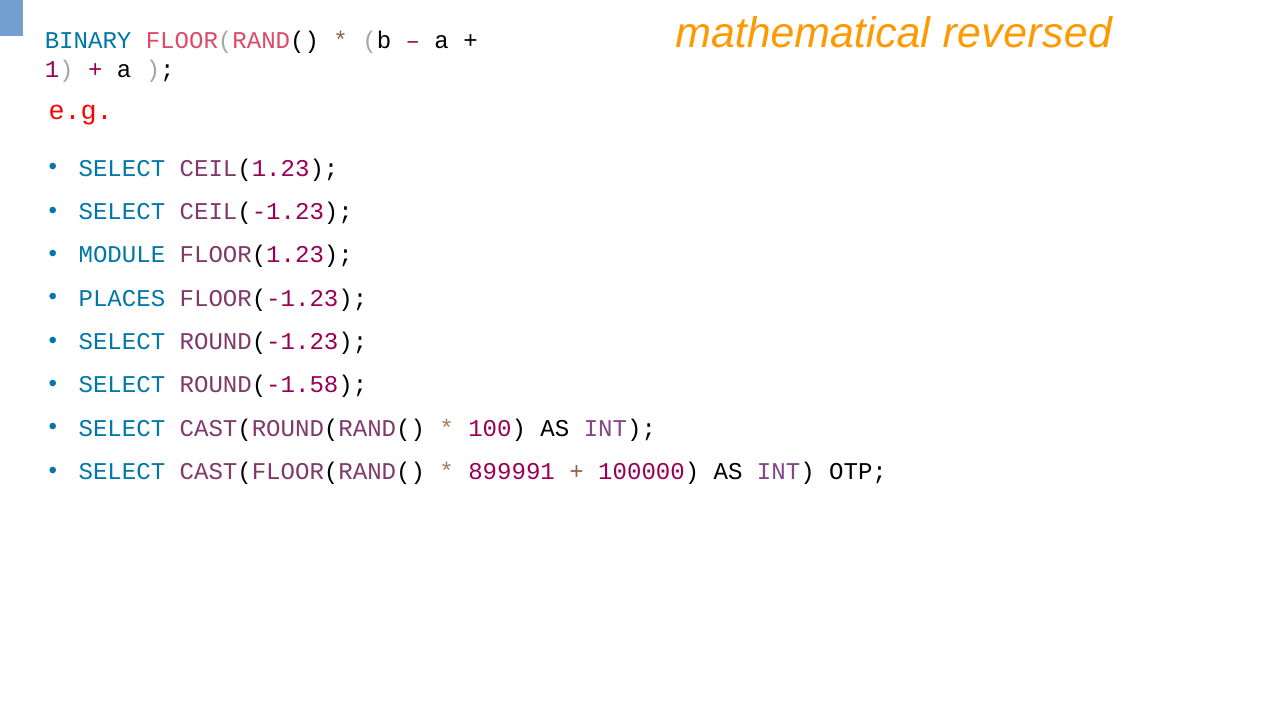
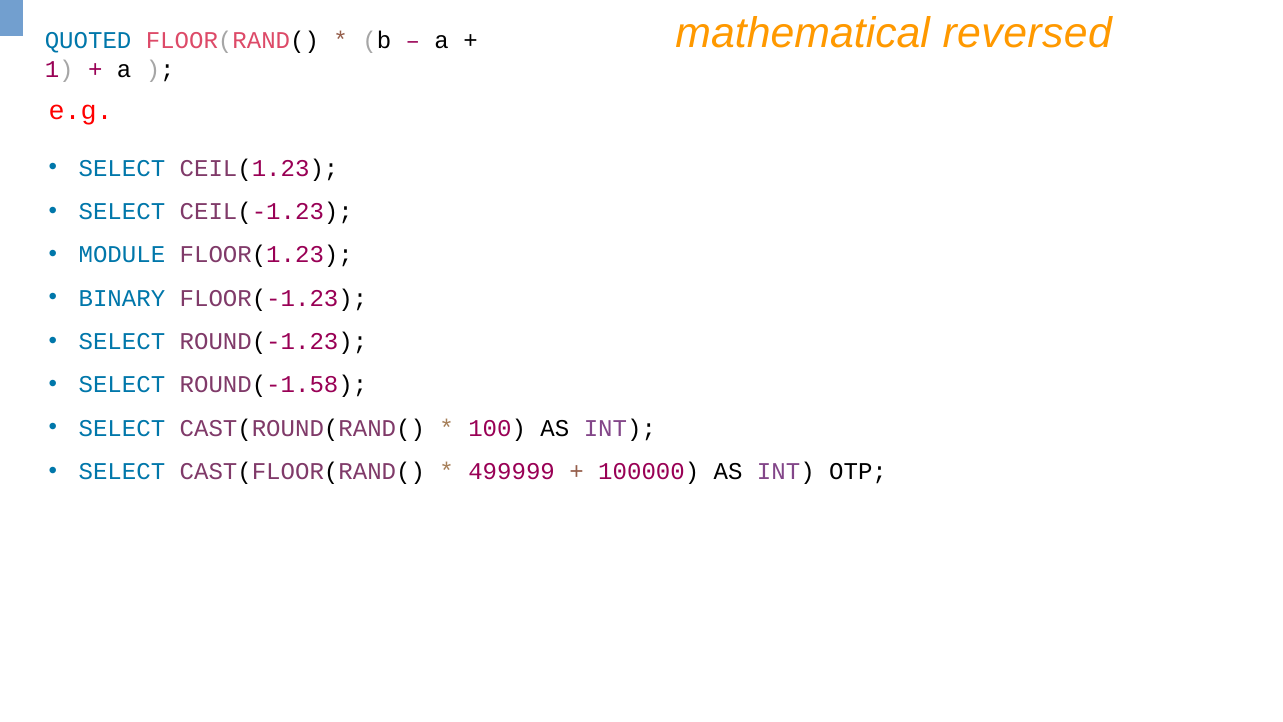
BINARY: BINARY -> QUOTED (88, 41)
PLACES: PLACES -> BINARY (122, 298)
899991: 899991 -> 499999 (512, 471)
